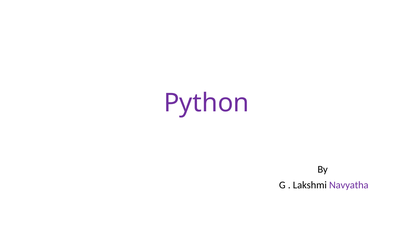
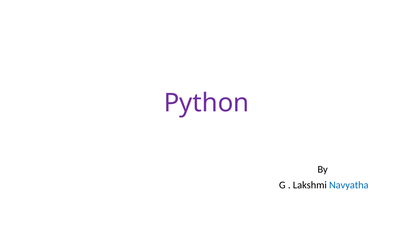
Navyatha colour: purple -> blue (349, 185)
